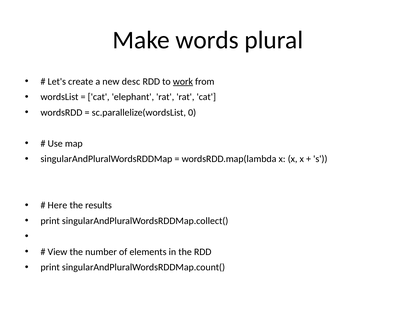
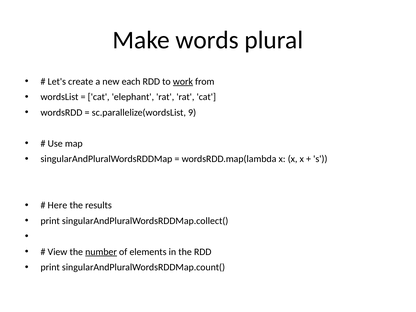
desc: desc -> each (131, 81)
0: 0 -> 9 (192, 112)
number underline: none -> present (101, 252)
